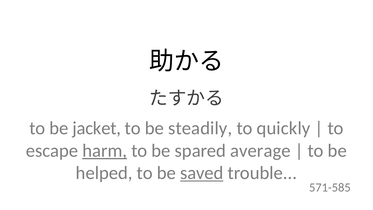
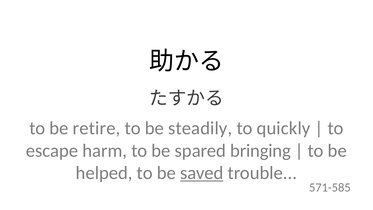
jacket: jacket -> retire (96, 128)
harm underline: present -> none (105, 150)
average: average -> bringing (261, 150)
